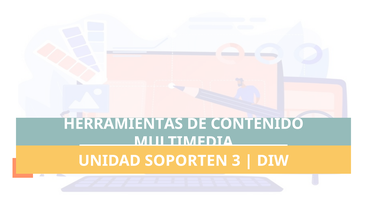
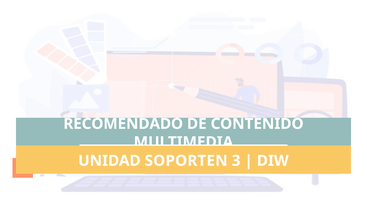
HERRAMIENTAS: HERRAMIENTAS -> RECOMENDADO (123, 124)
